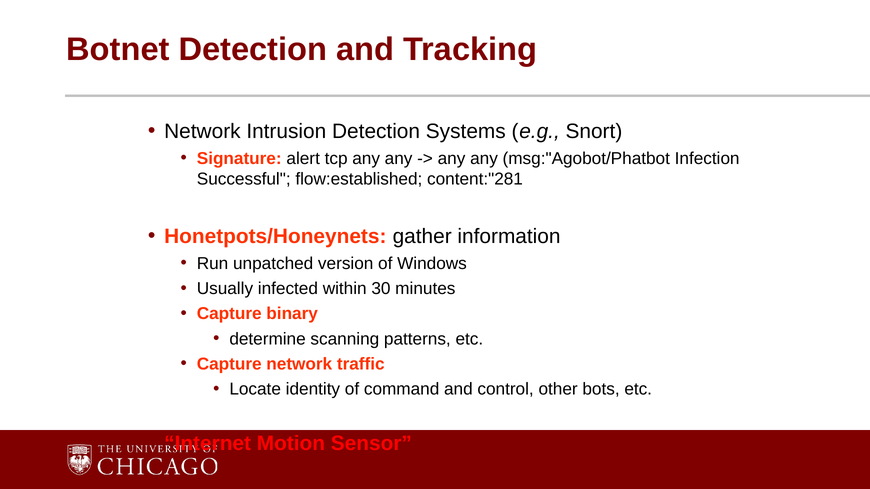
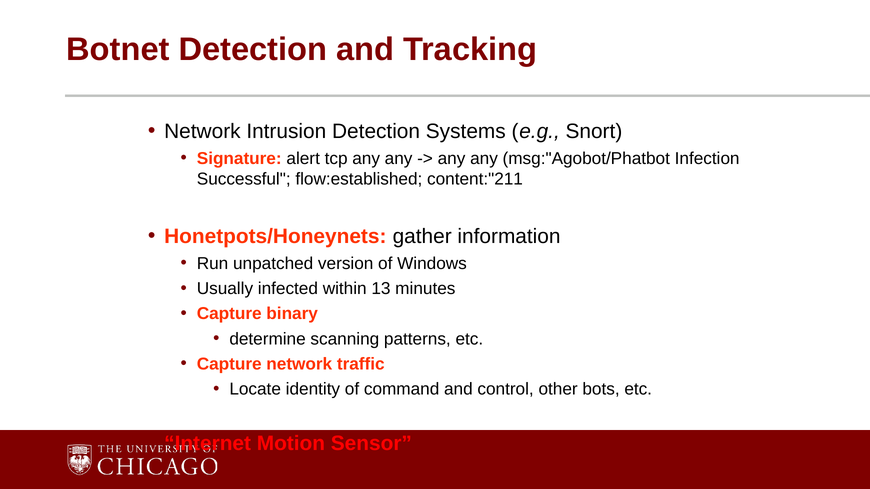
content:"281: content:"281 -> content:"211 (475, 179)
30: 30 -> 13 (381, 289)
